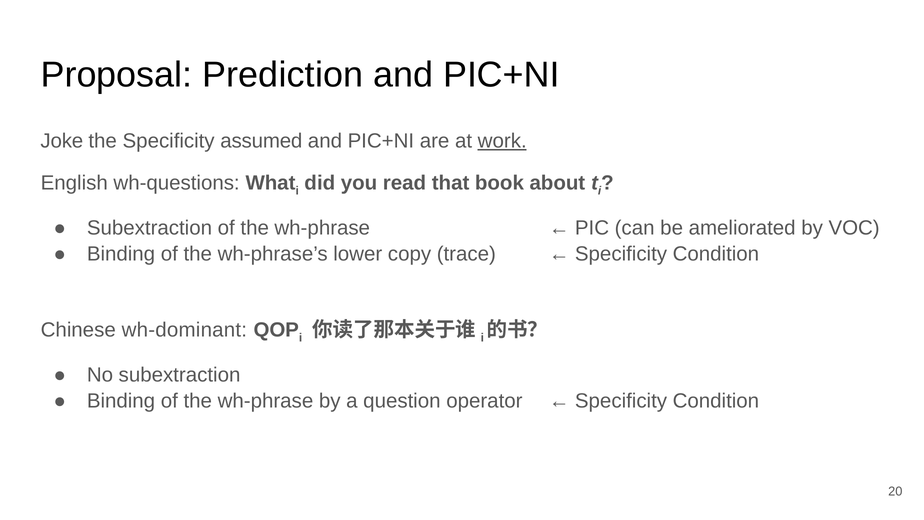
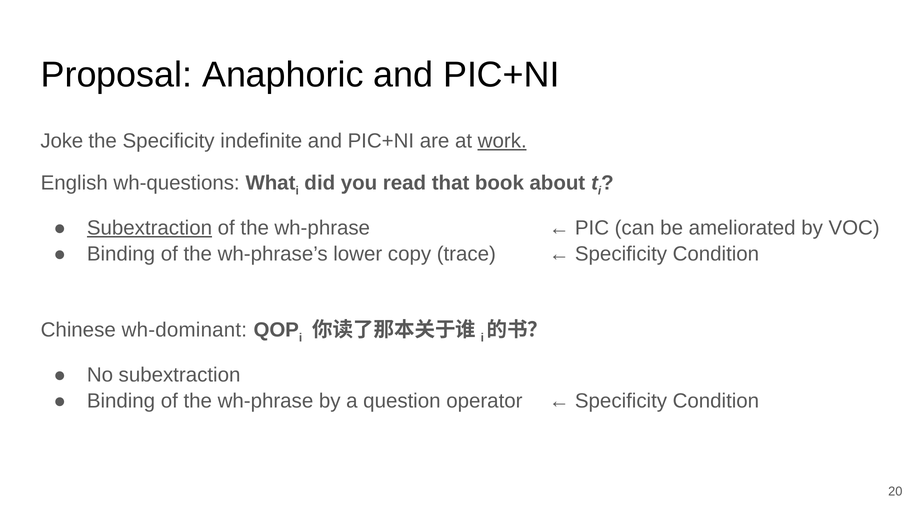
Prediction: Prediction -> Anaphoric (283, 75)
assumed: assumed -> indefinite (261, 141)
Subextraction underline: none -> present (149, 228)
